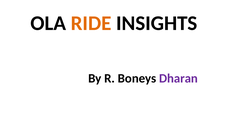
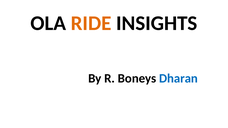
Dharan colour: purple -> blue (178, 79)
